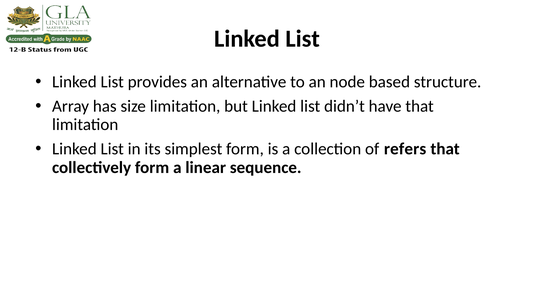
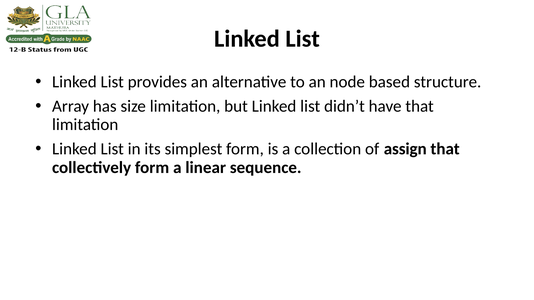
refers: refers -> assign (405, 149)
